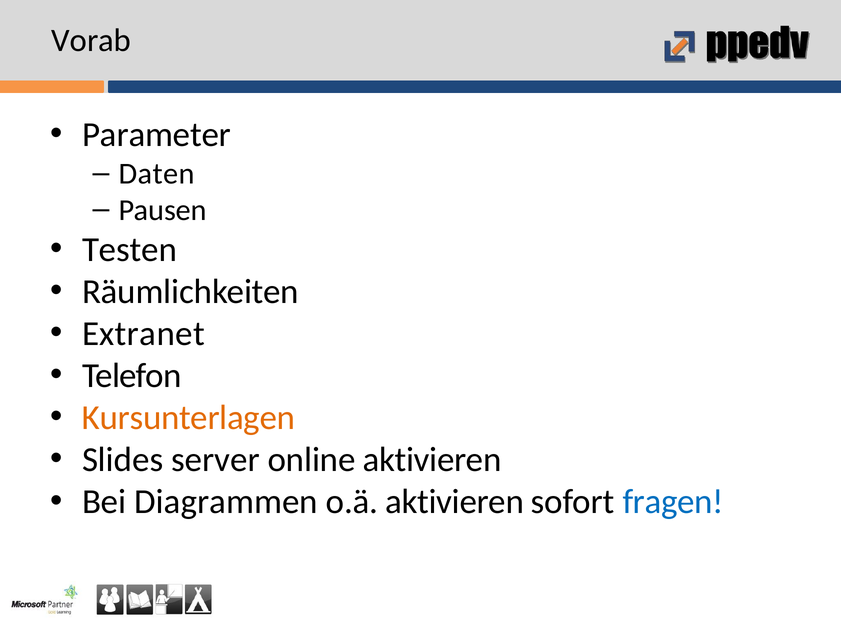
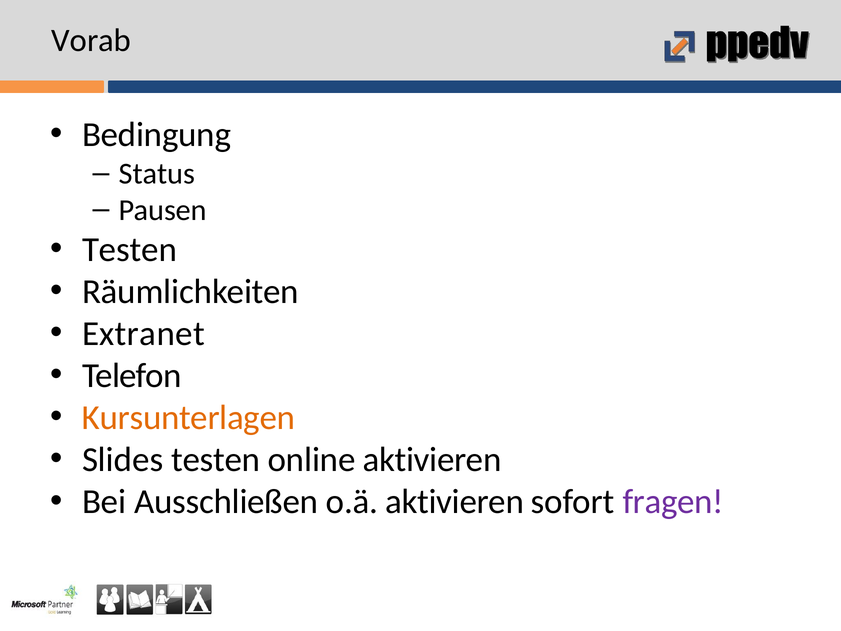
Parameter: Parameter -> Bedingung (157, 135)
Daten: Daten -> Status (157, 174)
Slides server: server -> testen (216, 460)
Diagrammen: Diagrammen -> Ausschließen (226, 502)
fragen colour: blue -> purple (673, 502)
